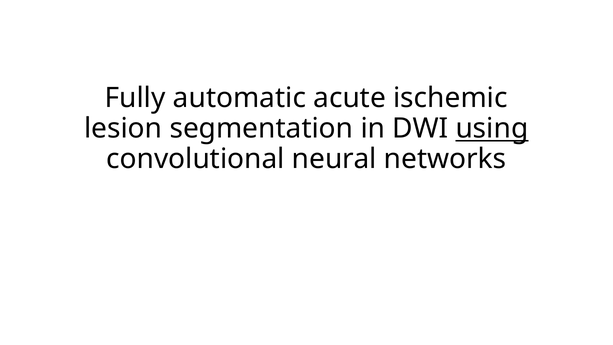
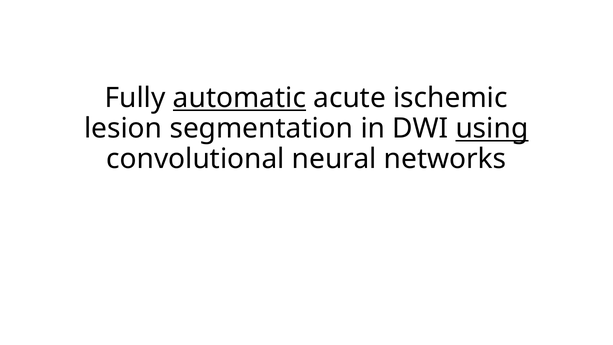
automatic underline: none -> present (239, 98)
